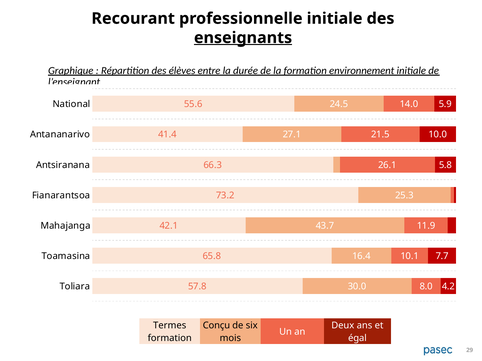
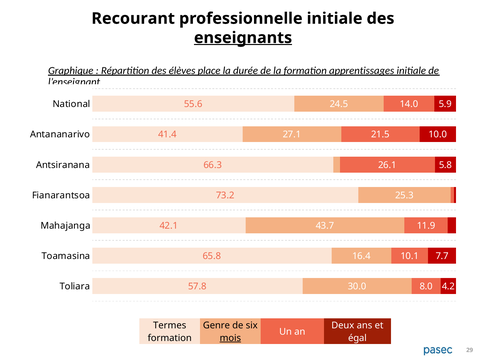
entre: entre -> place (209, 71)
environnement: environnement -> apprentissages (362, 71)
Conçu: Conçu -> Genre (216, 326)
mois underline: none -> present (230, 338)
